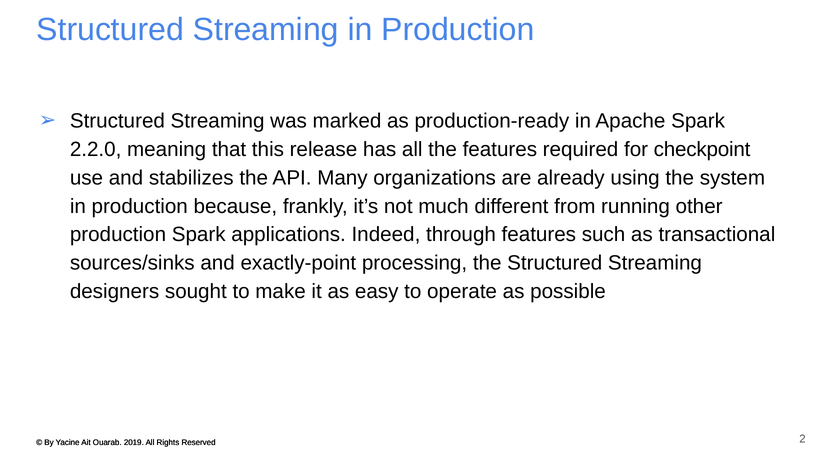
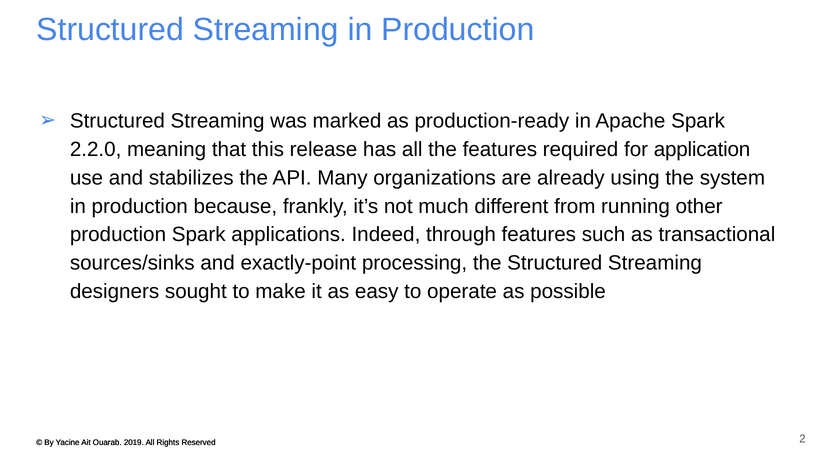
checkpoint: checkpoint -> application (702, 149)
